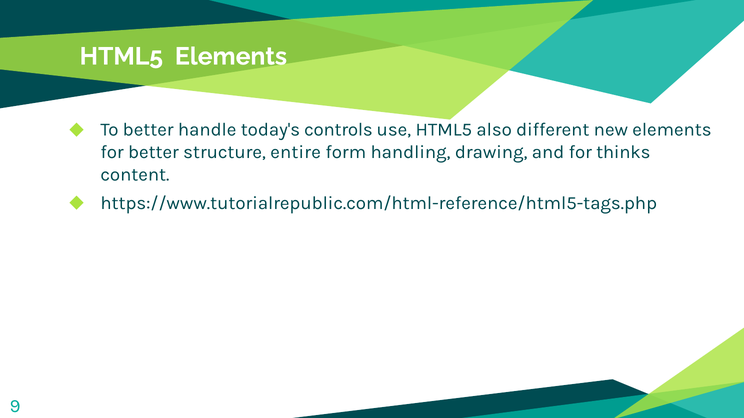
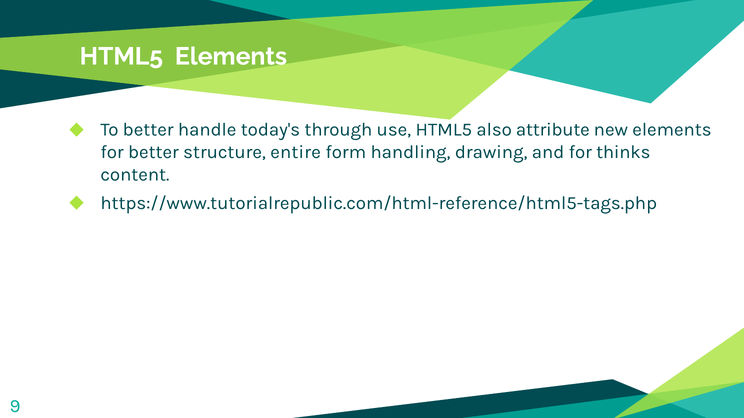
controls: controls -> through (338, 130)
different: different -> attribute (553, 130)
